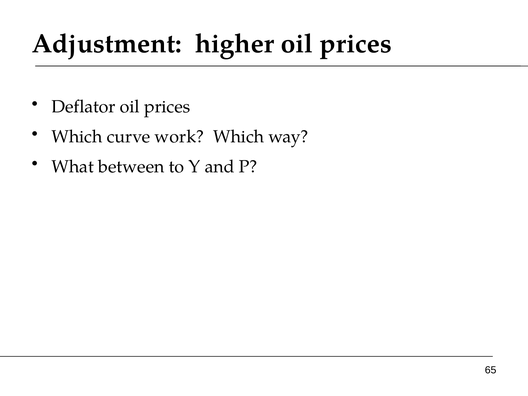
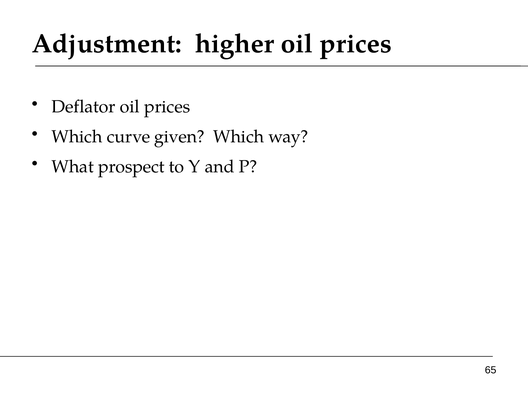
work: work -> given (180, 137)
between: between -> prospect (131, 167)
